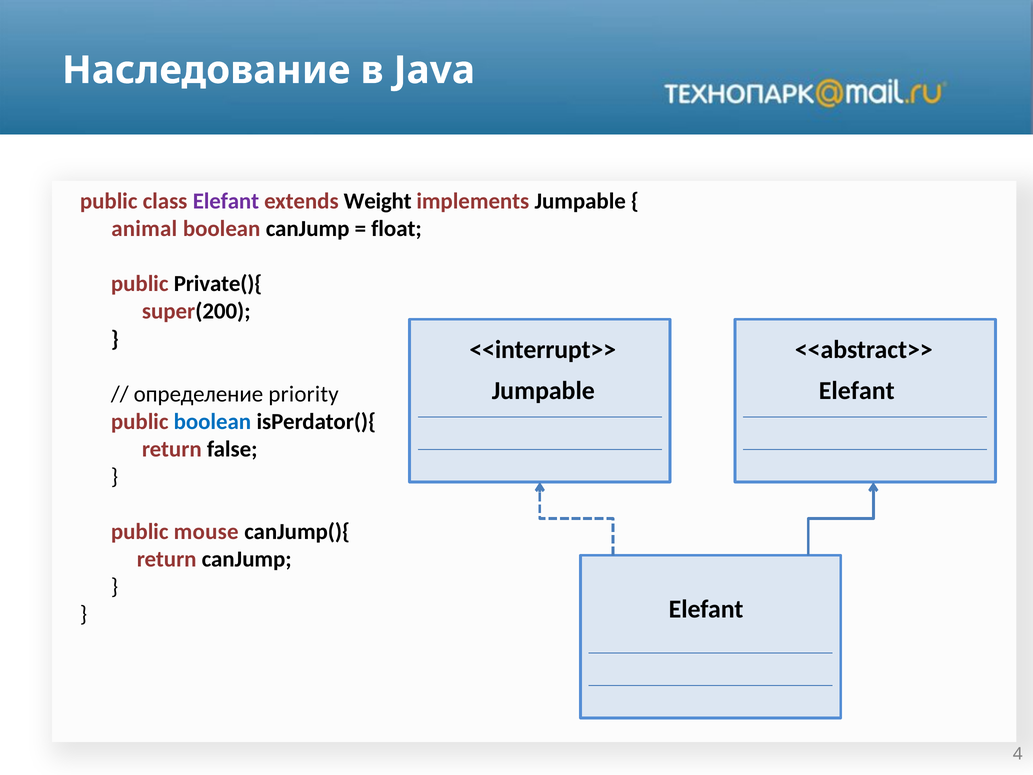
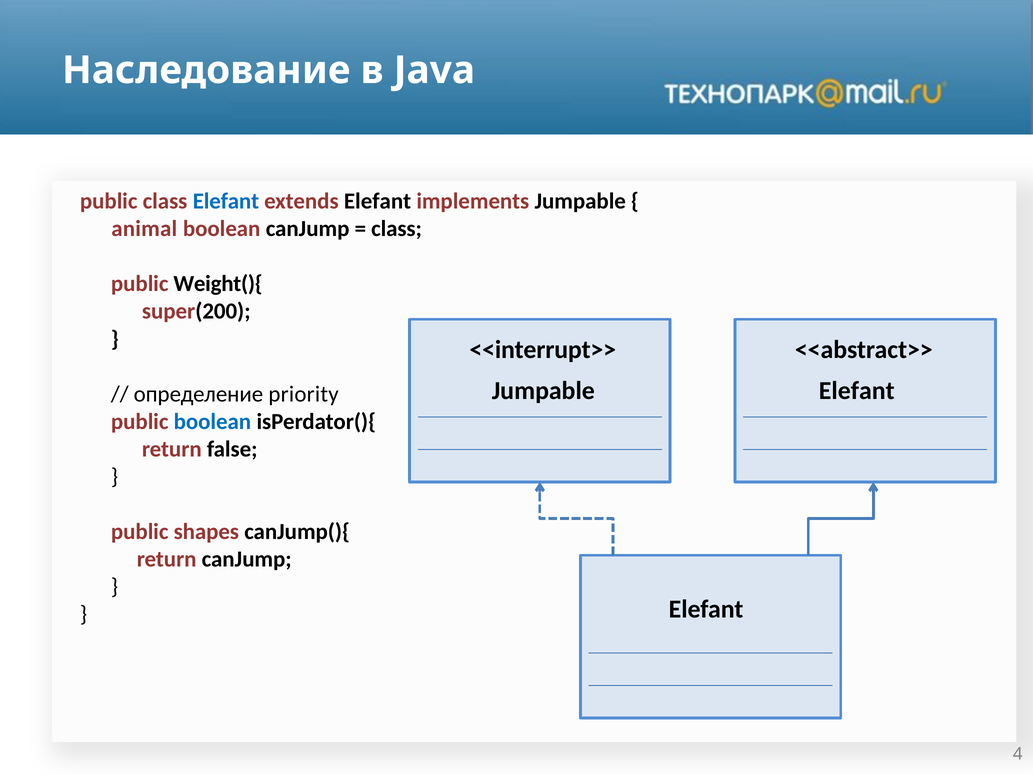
Elefant colour: purple -> blue (226, 201)
extends Weight: Weight -> Elefant (378, 201)
float: float -> class (396, 229)
Private(){: Private(){ -> Weight(){ (218, 284)
mouse: mouse -> shapes (206, 532)
